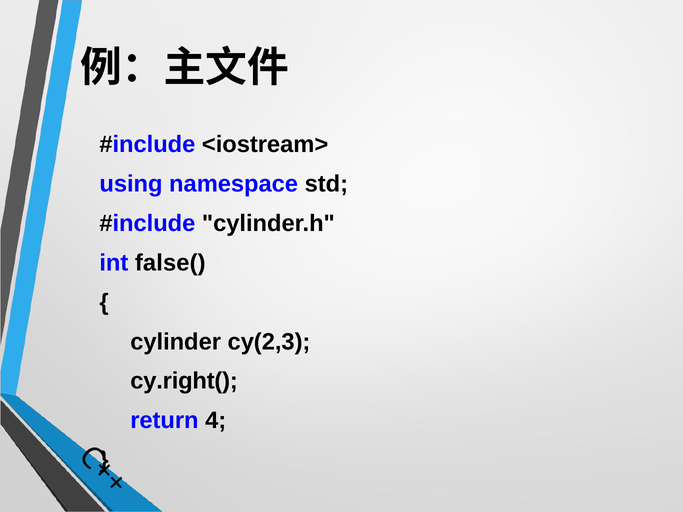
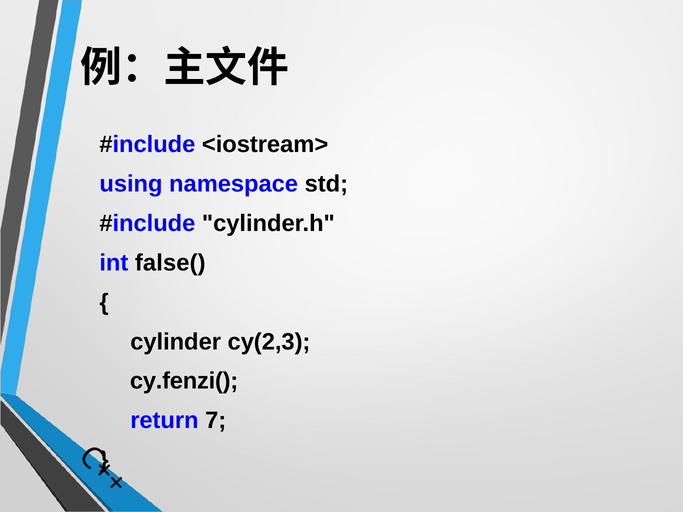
cy.right(: cy.right( -> cy.fenzi( (184, 381)
4: 4 -> 7 (216, 421)
